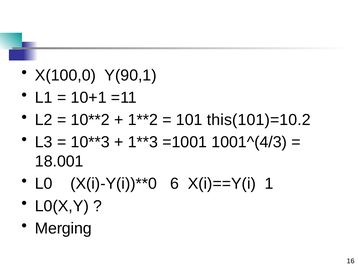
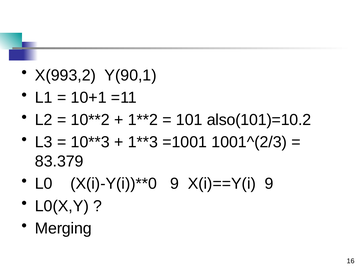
X(100,0: X(100,0 -> X(993,2 (65, 75)
this(101)=10.2: this(101)=10.2 -> also(101)=10.2 (259, 120)
1001^(4/3: 1001^(4/3 -> 1001^(2/3 (249, 142)
18.001: 18.001 -> 83.379 (59, 161)
6: 6 -> 9 (175, 183)
X(i)==Y(i 1: 1 -> 9 (269, 183)
